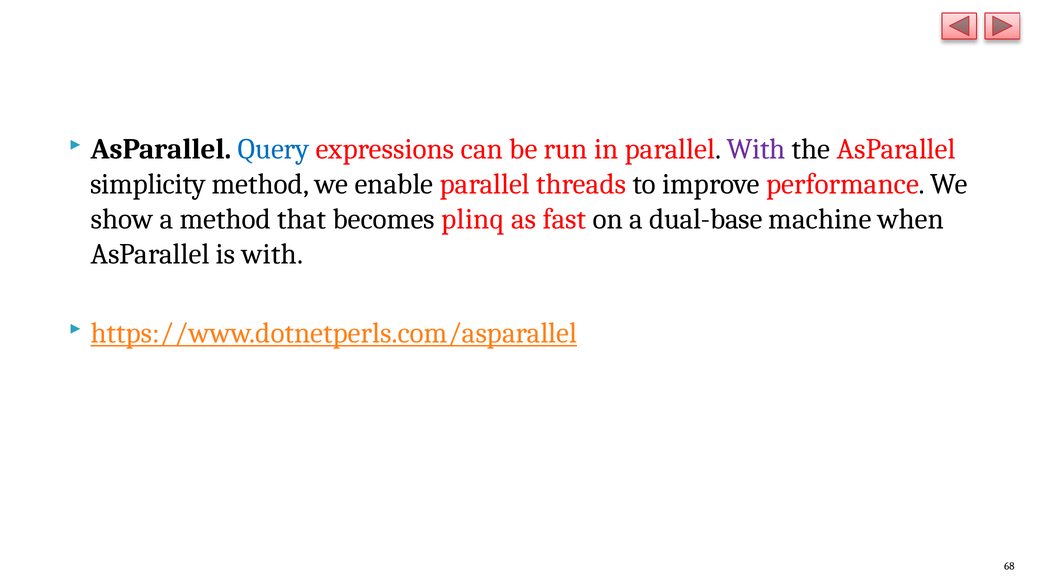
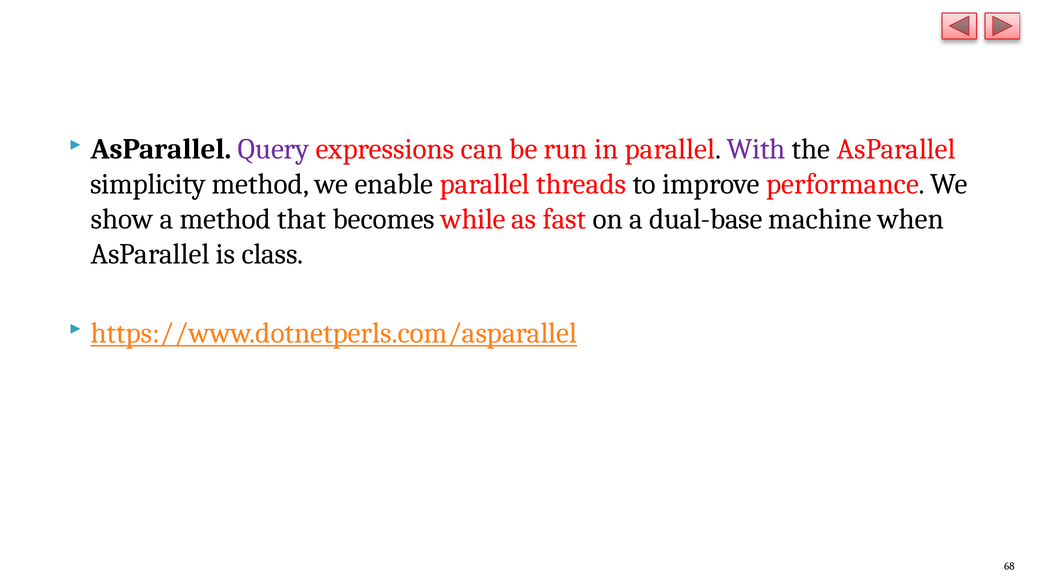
Query colour: blue -> purple (274, 149)
plinq: plinq -> while (473, 219)
is with: with -> class (273, 254)
